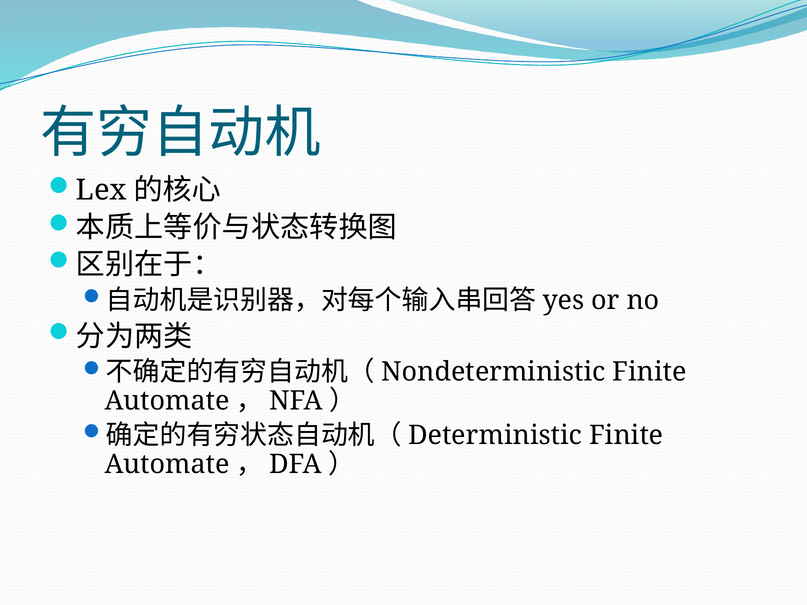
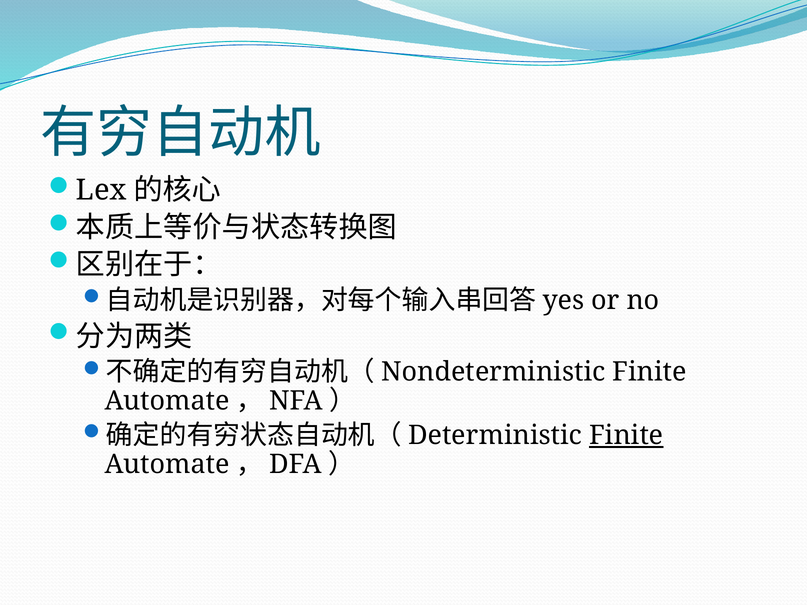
Finite underline: none -> present (626, 436)
